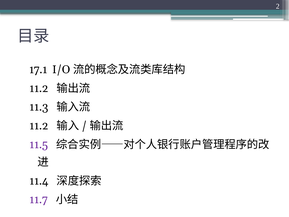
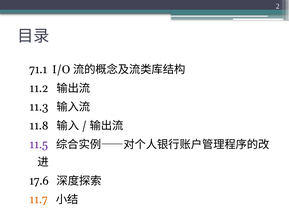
17.1: 17.1 -> 71.1 (38, 69)
11.2: 11.2 -> 11.8 (39, 126)
11.4: 11.4 -> 17.6 (39, 181)
11.7 colour: purple -> orange (39, 199)
